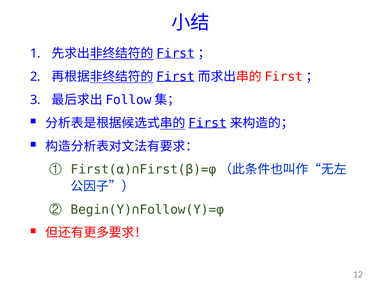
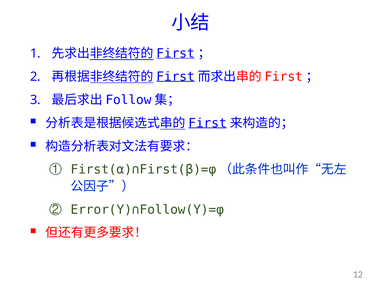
Begin(Y)∩Follow(Y)=φ: Begin(Y)∩Follow(Y)=φ -> Error(Y)∩Follow(Y)=φ (147, 209)
